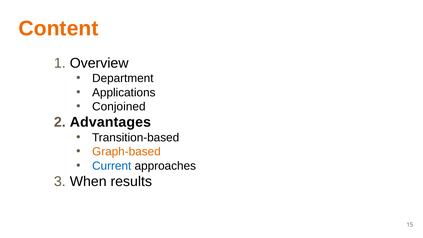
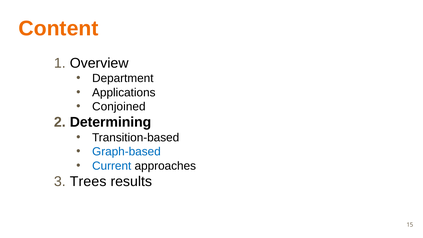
Advantages: Advantages -> Determining (111, 122)
Graph-based colour: orange -> blue (126, 152)
When: When -> Trees (88, 181)
